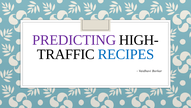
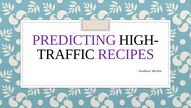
RECIPES colour: blue -> purple (126, 54)
